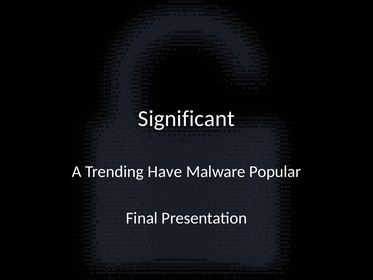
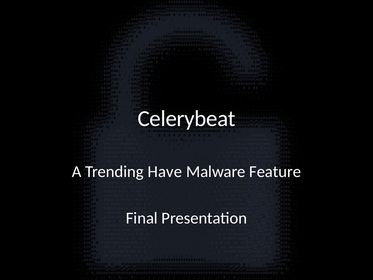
Significant: Significant -> Celerybeat (187, 118)
Popular: Popular -> Feature (275, 171)
